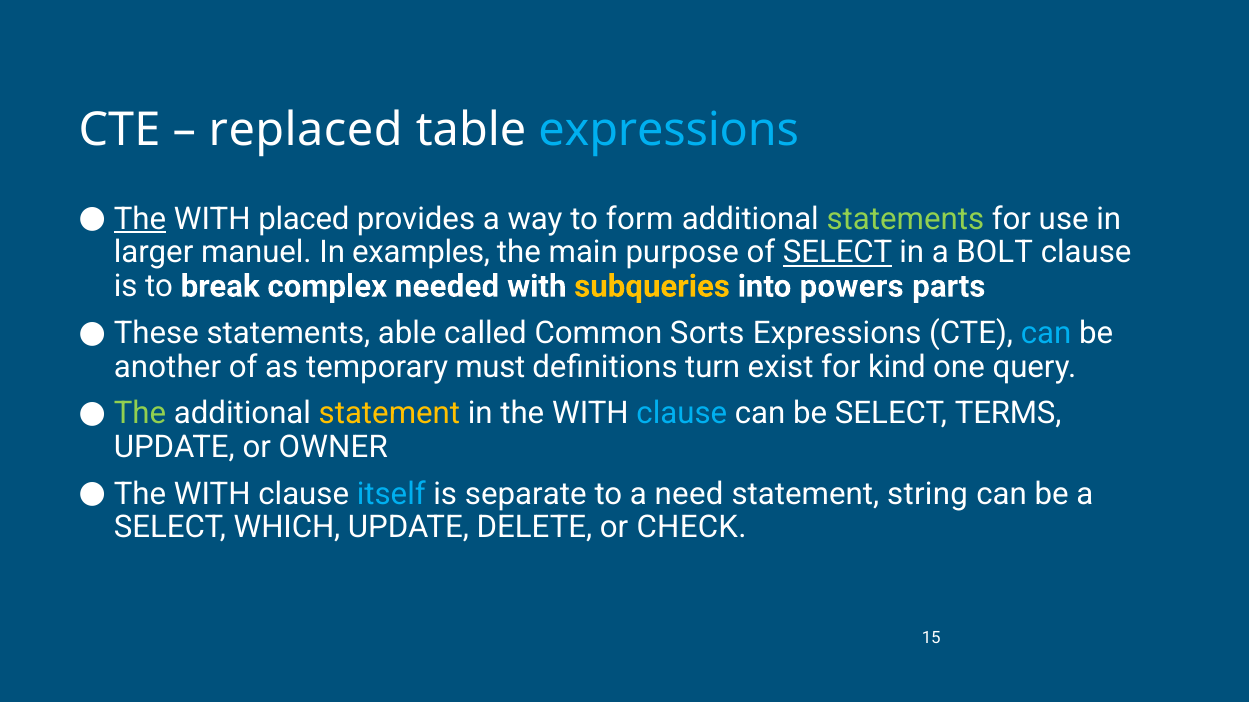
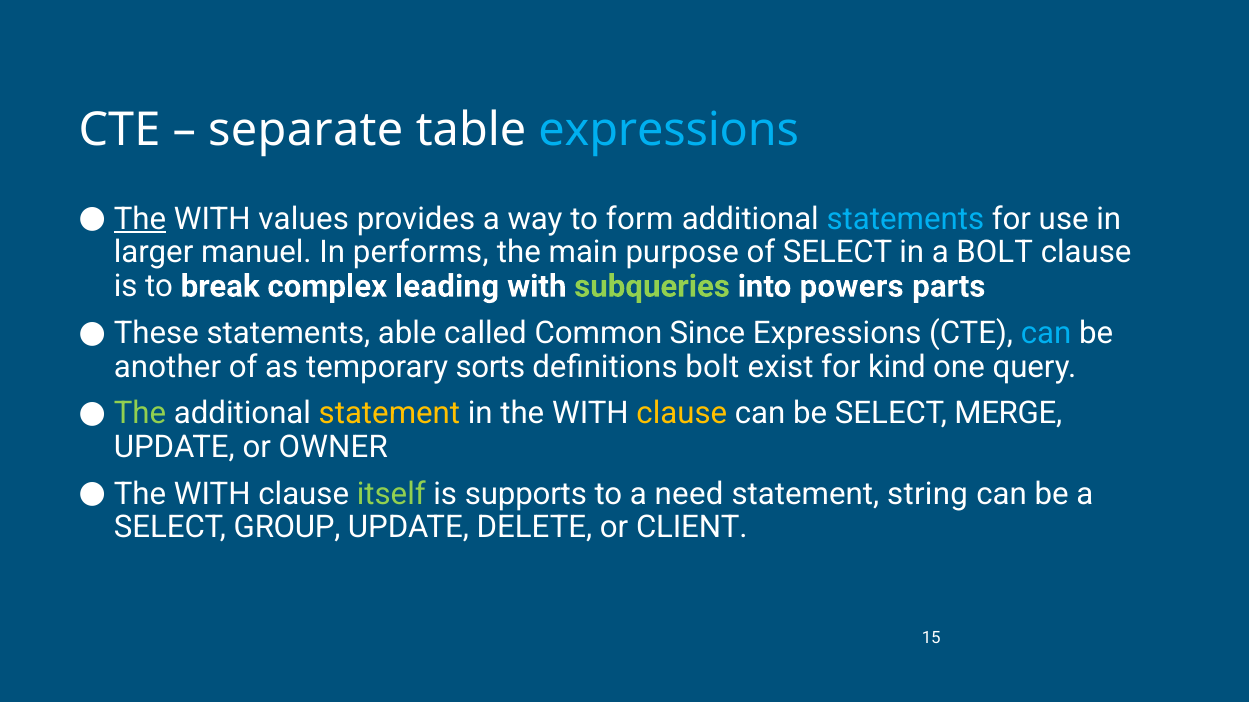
replaced: replaced -> separate (306, 130)
placed: placed -> values (304, 219)
statements colour: light green -> light blue (905, 219)
examples: examples -> performs (421, 253)
SELECT underline: present -> none (838, 253)
needed: needed -> leading (447, 287)
subqueries colour: yellow -> light green (652, 287)
Sorts: Sorts -> Since (707, 333)
must: must -> sorts (490, 367)
definitions turn: turn -> bolt (712, 367)
clause colour: light blue -> yellow (682, 414)
TERMS: TERMS -> MERGE (1008, 414)
itself colour: light blue -> light green (391, 494)
separate: separate -> supports (526, 494)
WHICH: WHICH -> GROUP (287, 528)
CHECK: CHECK -> CLIENT (692, 528)
